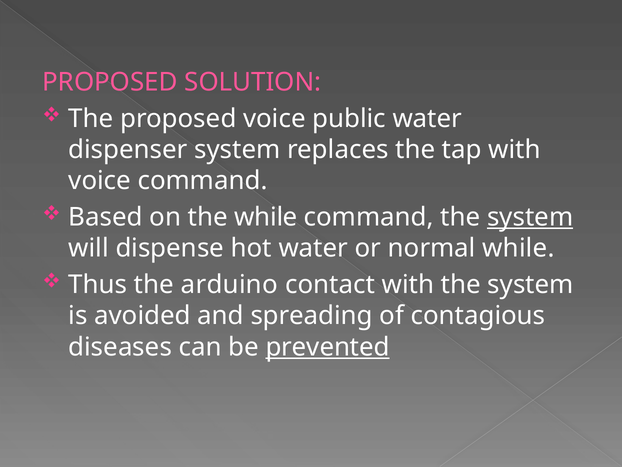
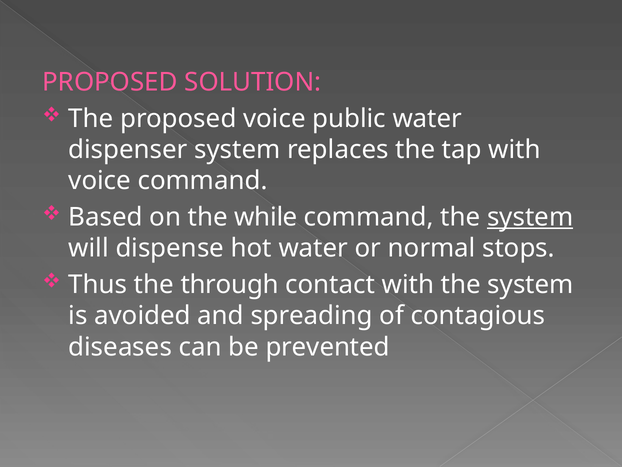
normal while: while -> stops (519, 248)
arduino: arduino -> through (230, 284)
prevented underline: present -> none (328, 347)
